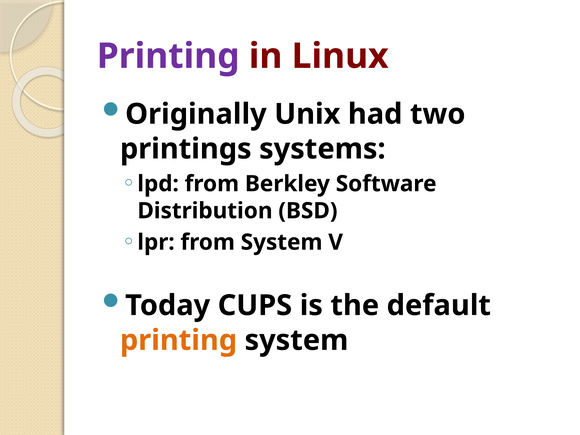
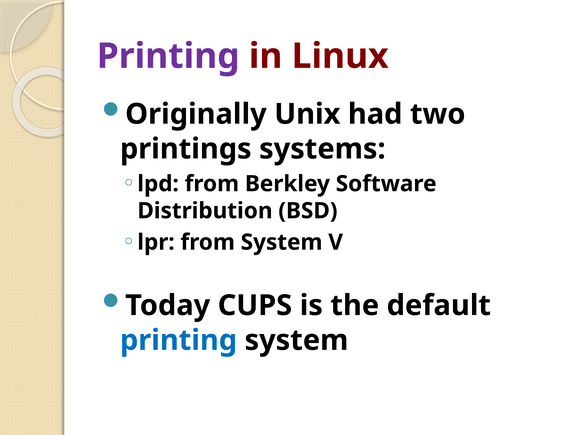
printing colour: orange -> blue (179, 340)
